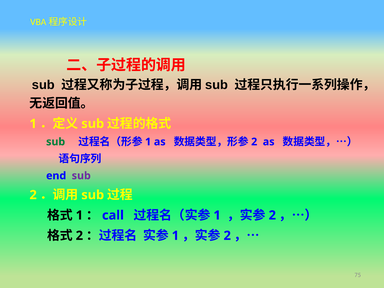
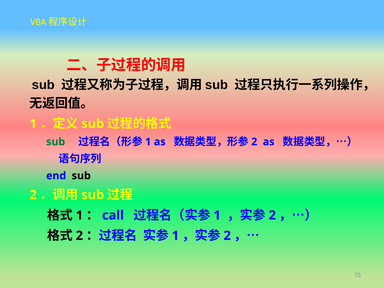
sub colour: purple -> black (81, 176)
